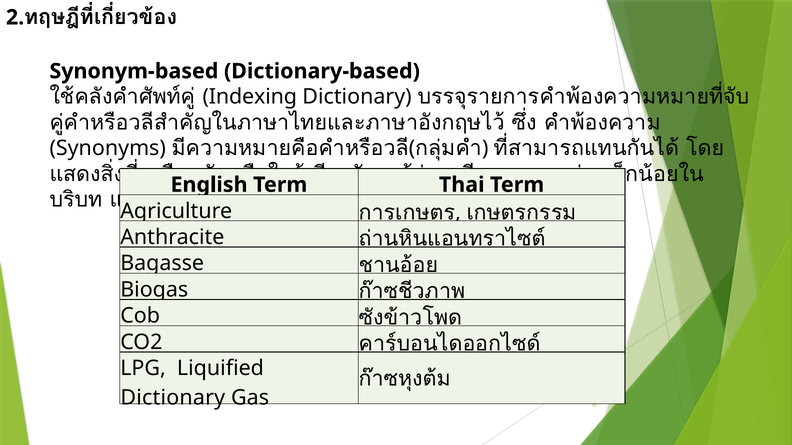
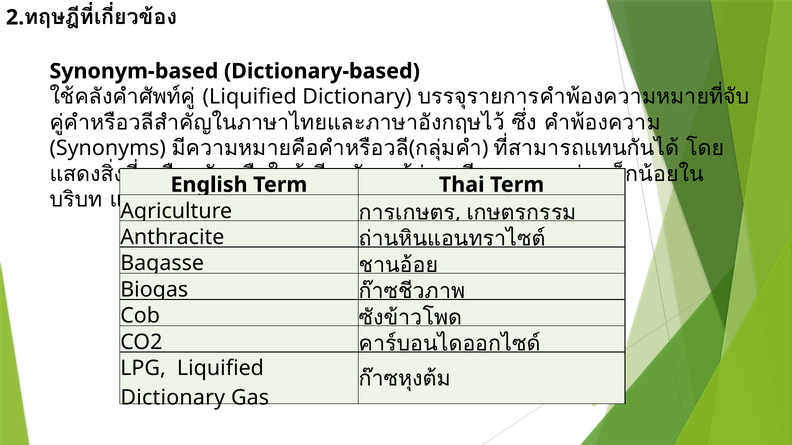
Indexing: Indexing -> Liquified (250, 97)
